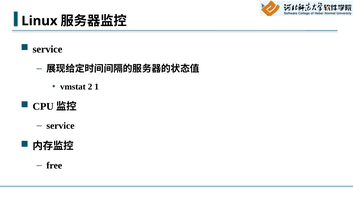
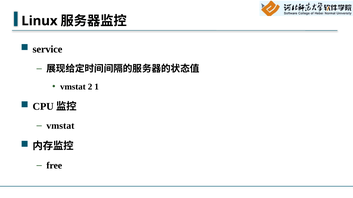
service: service -> vmstat (60, 126)
